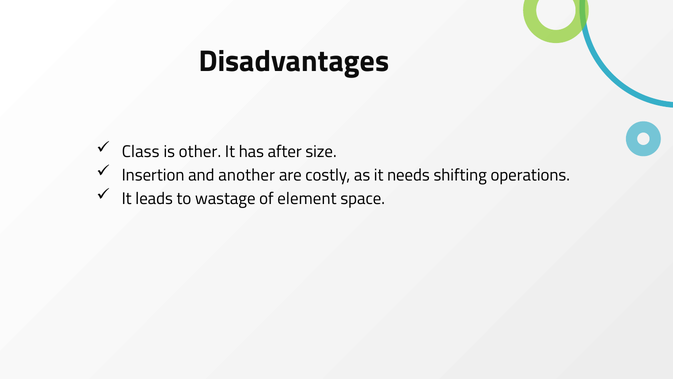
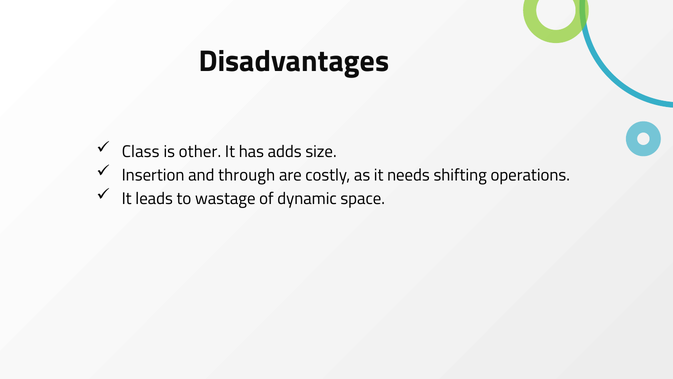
after: after -> adds (285, 151)
another: another -> through (247, 175)
element: element -> dynamic (307, 198)
